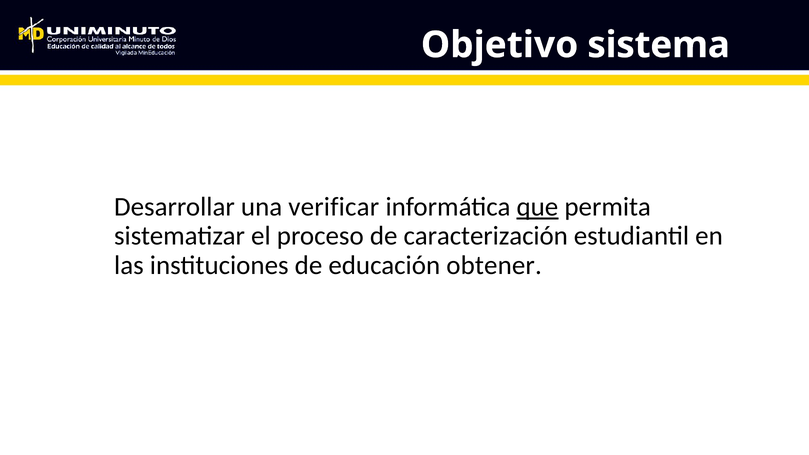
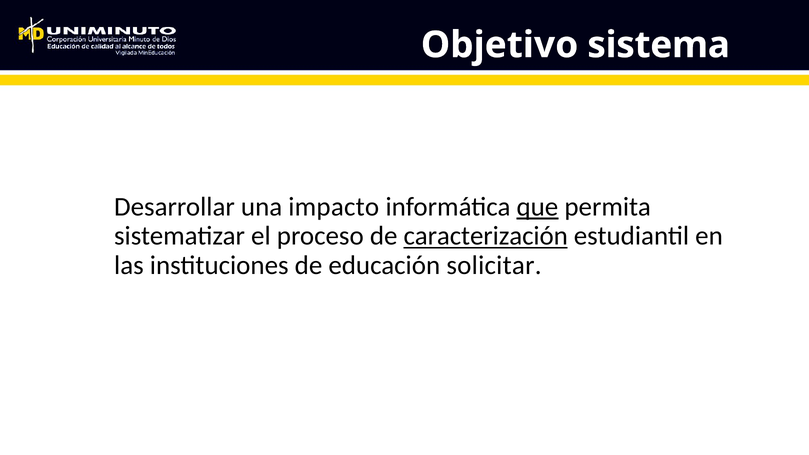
verificar: verificar -> impacto (334, 207)
caracterización underline: none -> present (486, 236)
obtener: obtener -> solicitar (494, 265)
